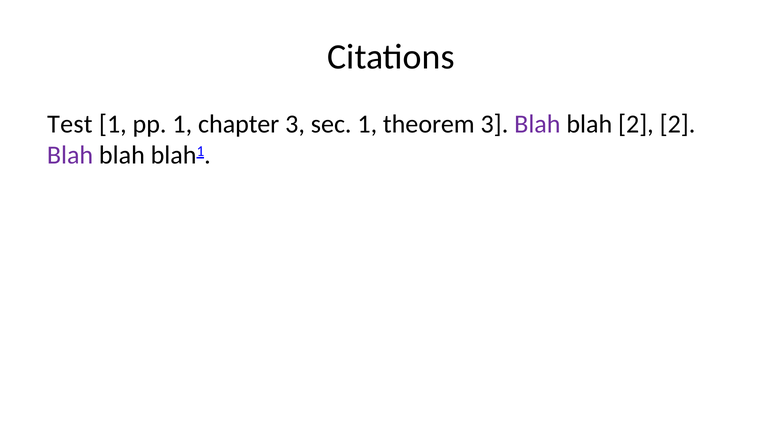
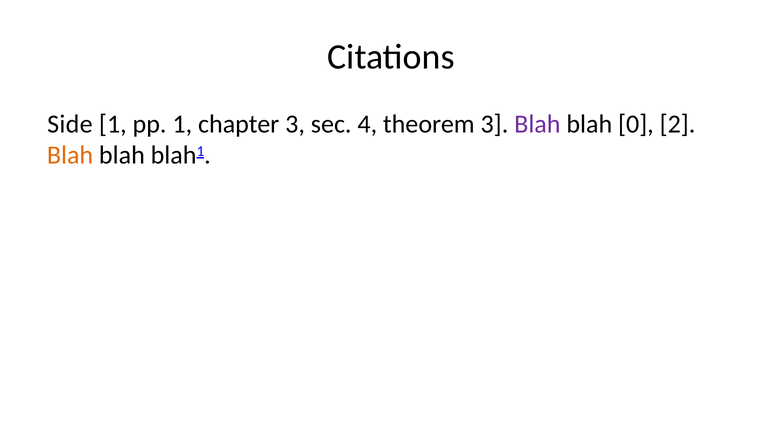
Test: Test -> Side (70, 124)
sec 1: 1 -> 4 (367, 124)
blah 2: 2 -> 0 (636, 124)
Blah colour: purple -> orange (70, 155)
